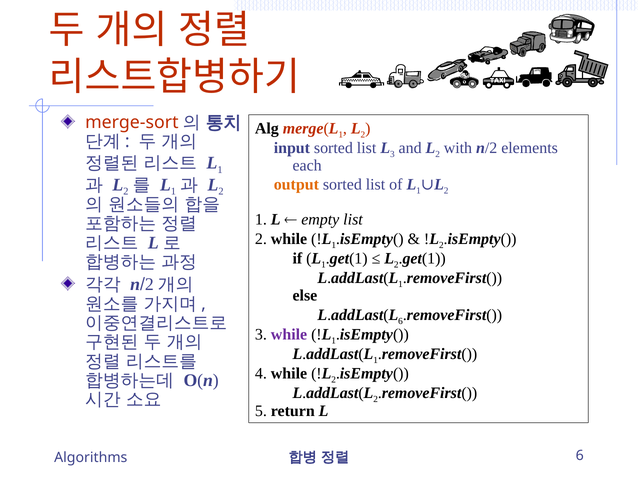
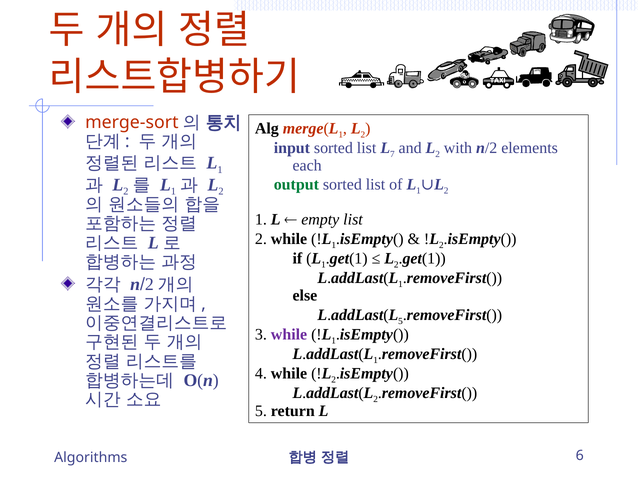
L 3: 3 -> 7 (392, 154)
output colour: orange -> green (296, 185)
6: 6 -> 5 (401, 321)
